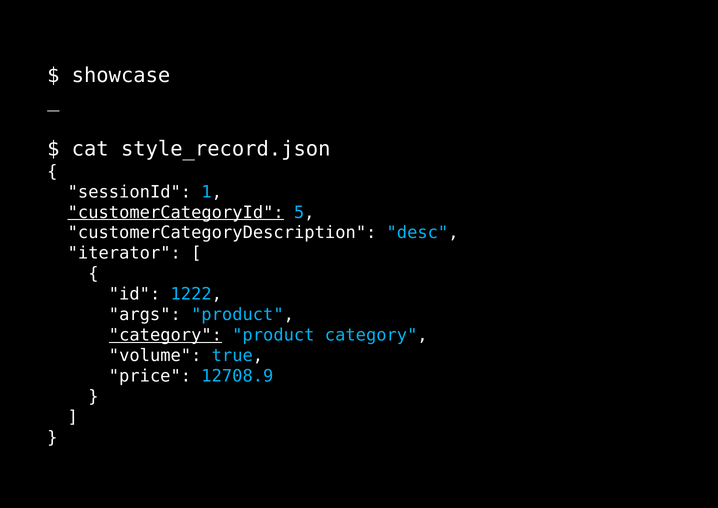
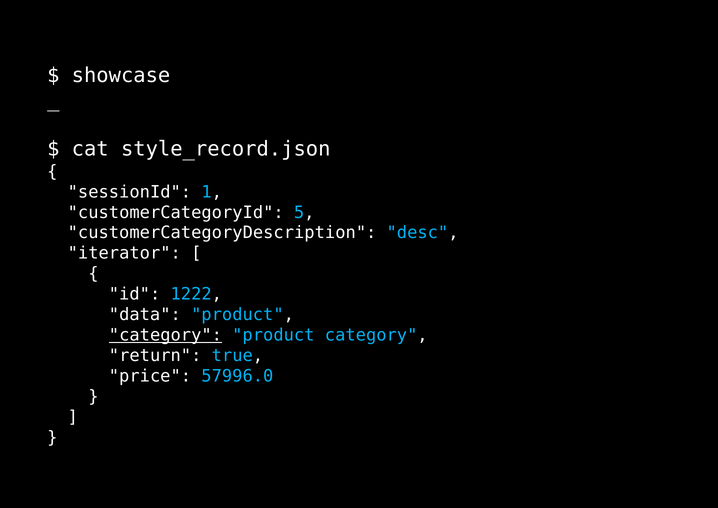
customerCategoryId underline: present -> none (176, 212)
args: args -> data (145, 315)
volume: volume -> return (155, 356)
12708.9: 12708.9 -> 57996.0 (237, 376)
